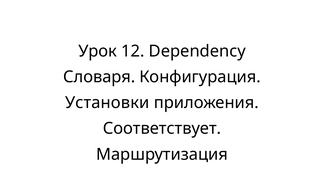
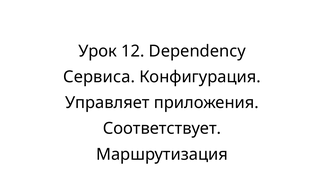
Словаря: Словаря -> Сервиса (99, 77)
Установки: Установки -> Управляет (107, 103)
